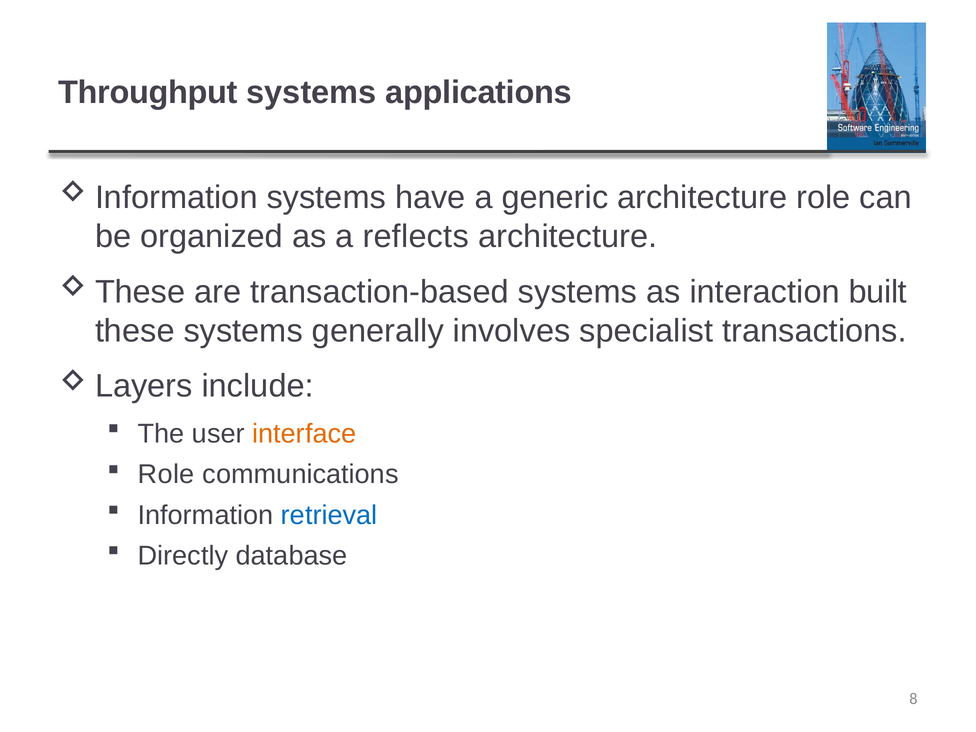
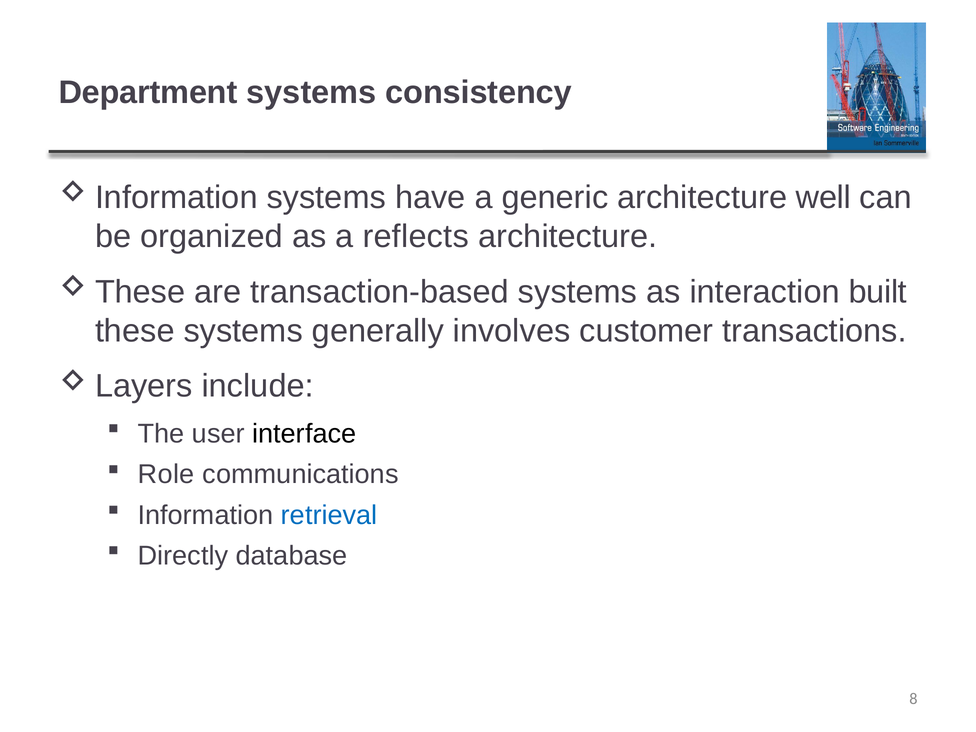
Throughput: Throughput -> Department (148, 93)
applications: applications -> consistency (479, 93)
architecture role: role -> well (823, 197)
specialist: specialist -> customer (646, 331)
interface colour: orange -> black (304, 434)
